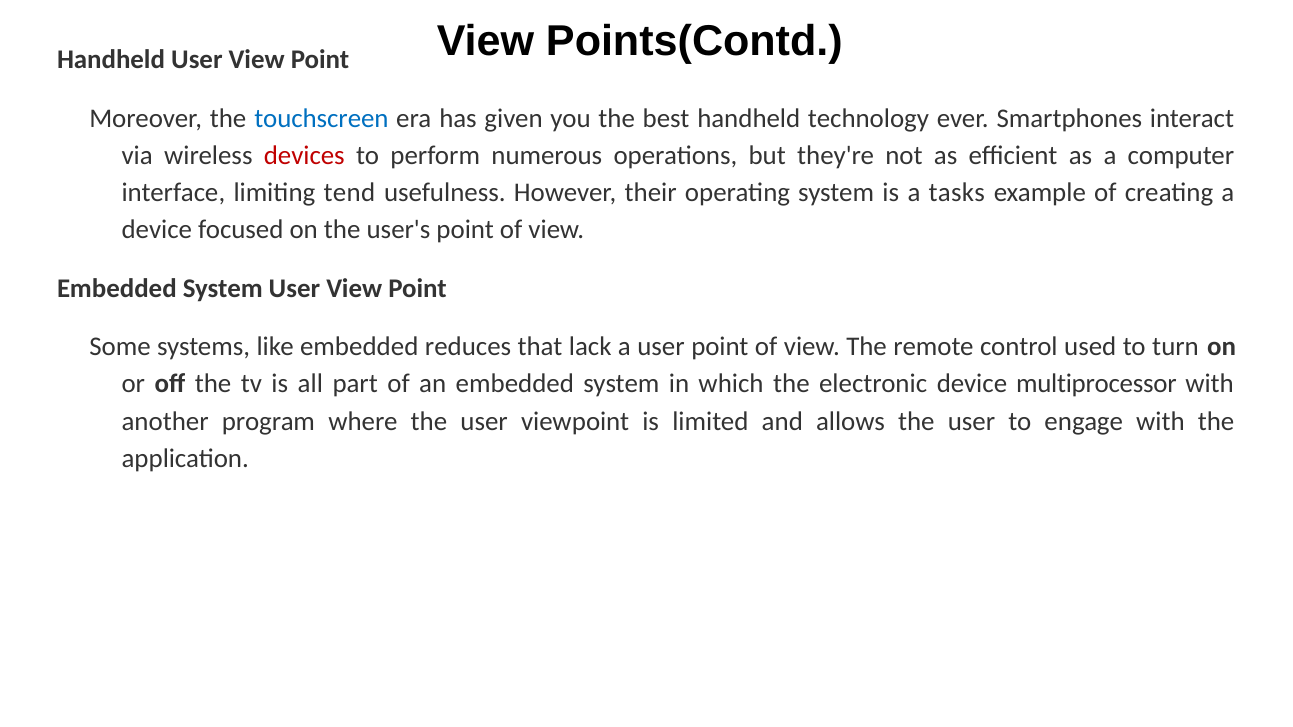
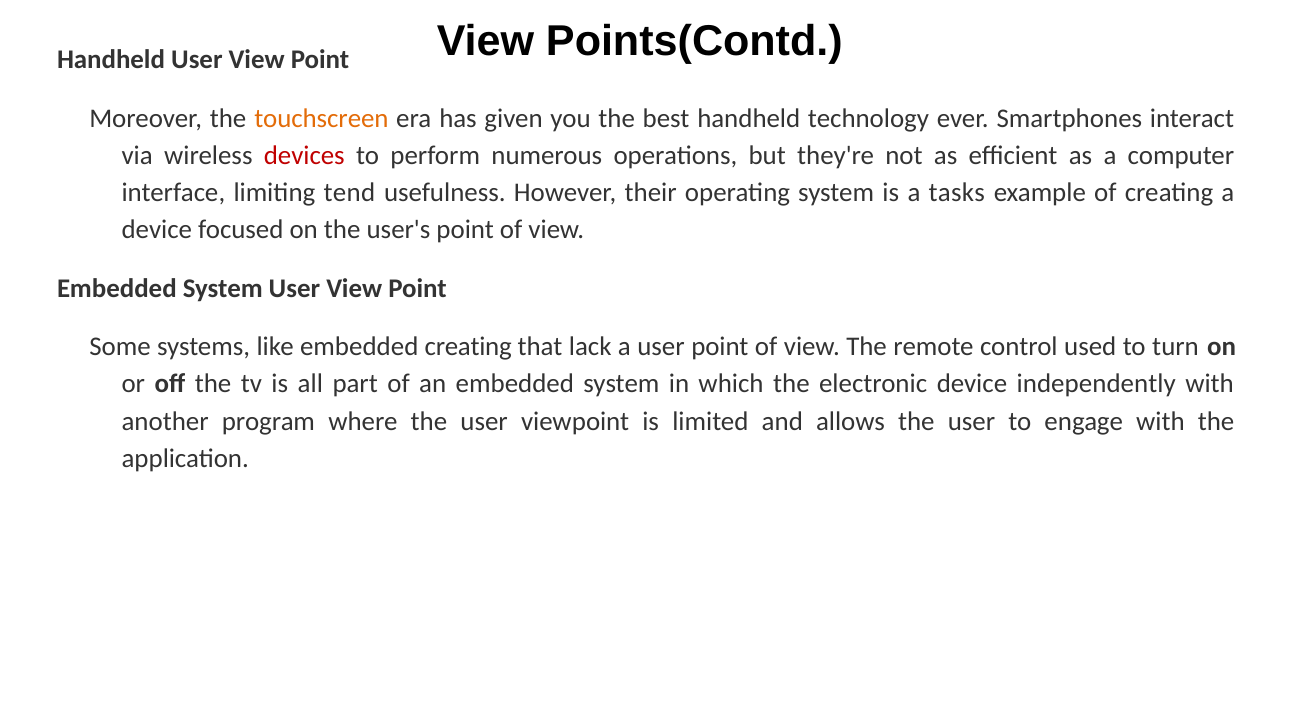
touchscreen colour: blue -> orange (321, 118)
embedded reduces: reduces -> creating (468, 347)
multiprocessor: multiprocessor -> independently (1096, 384)
